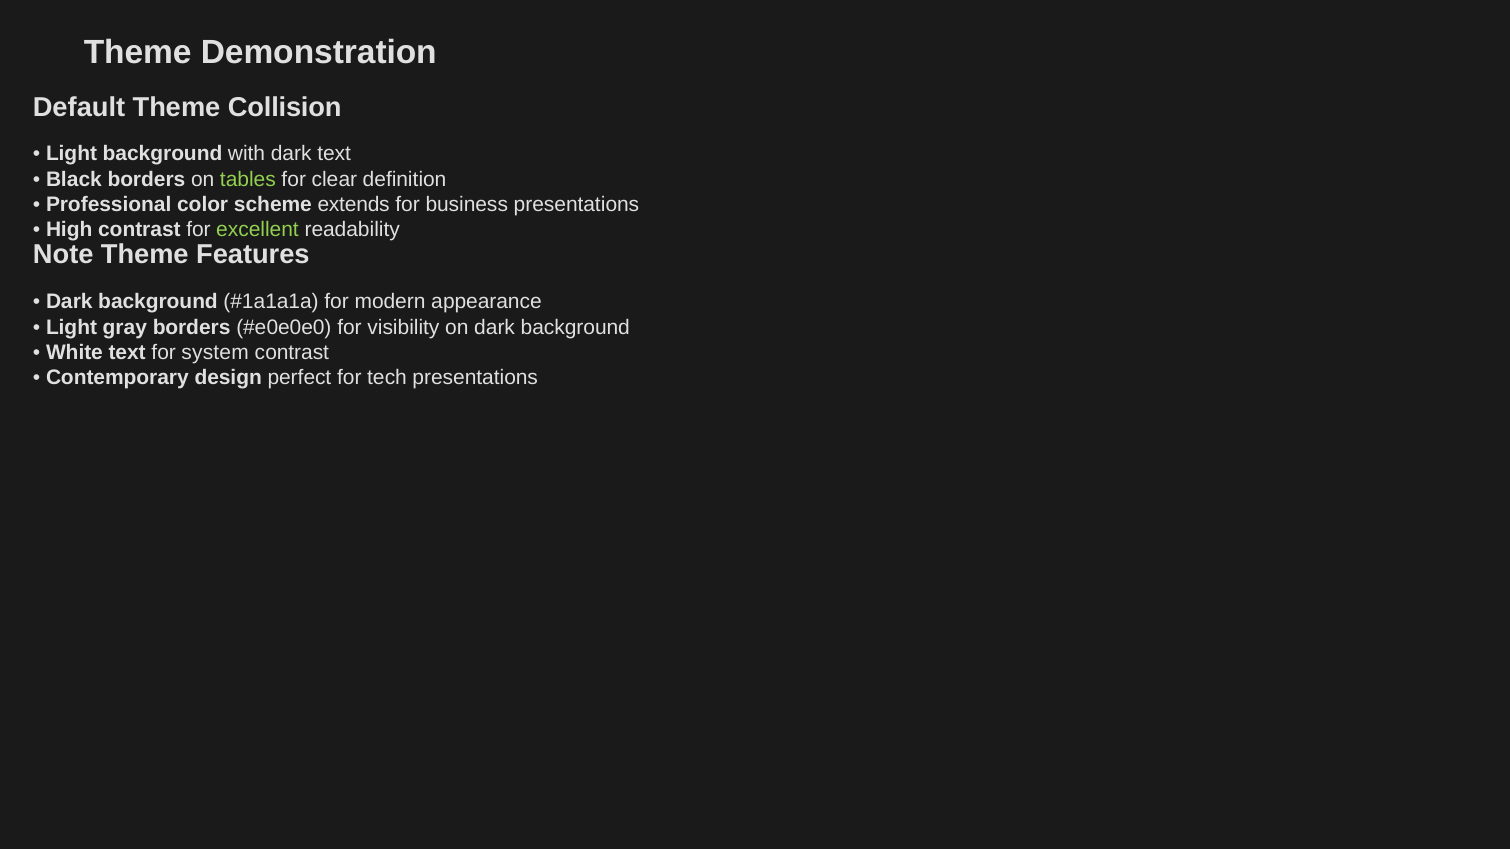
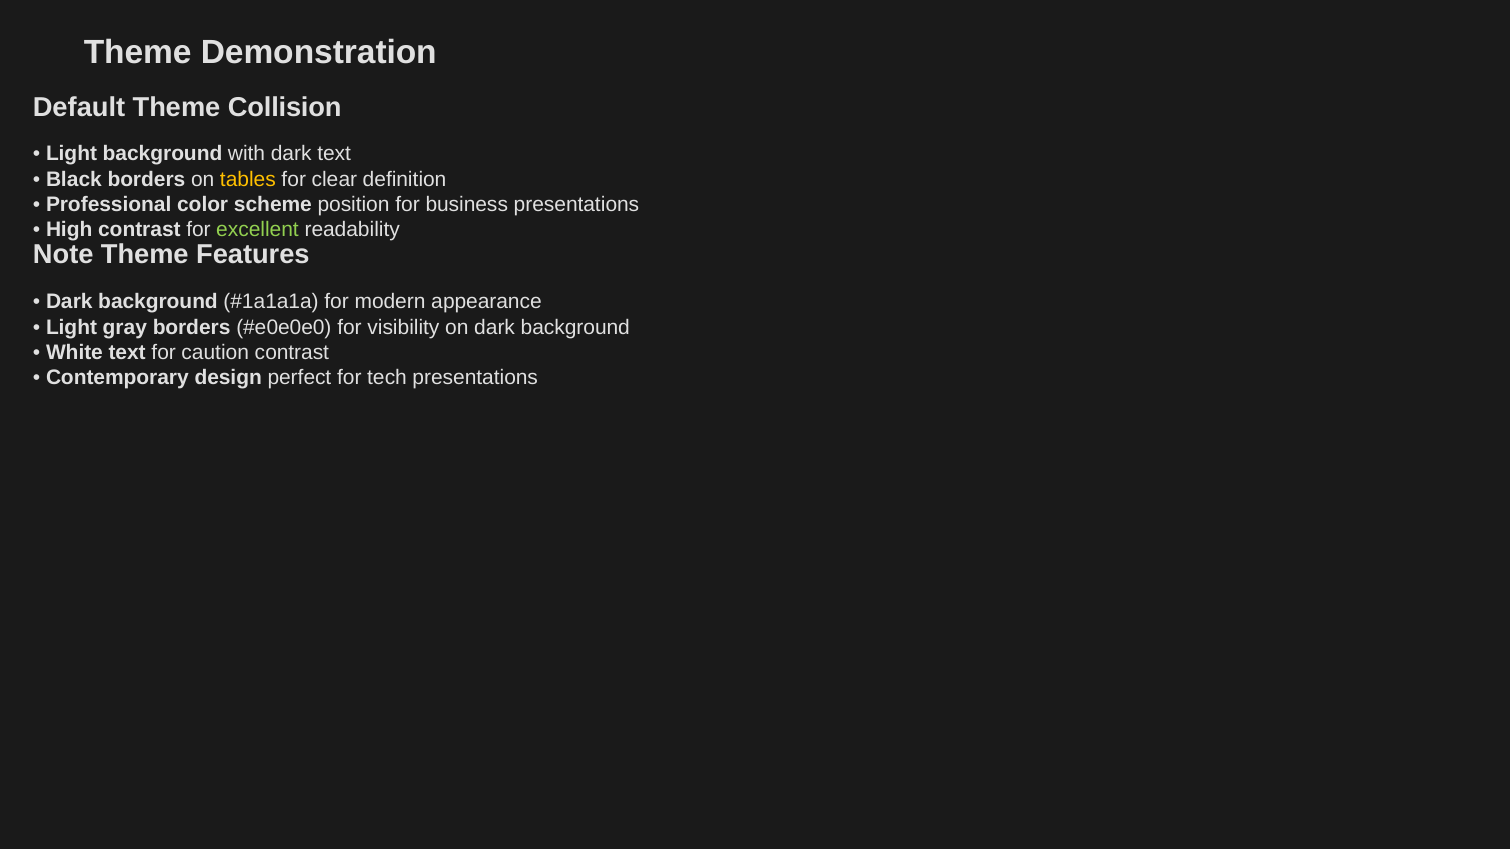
tables colour: light green -> yellow (248, 179)
extends: extends -> position (354, 204)
system: system -> caution (215, 353)
